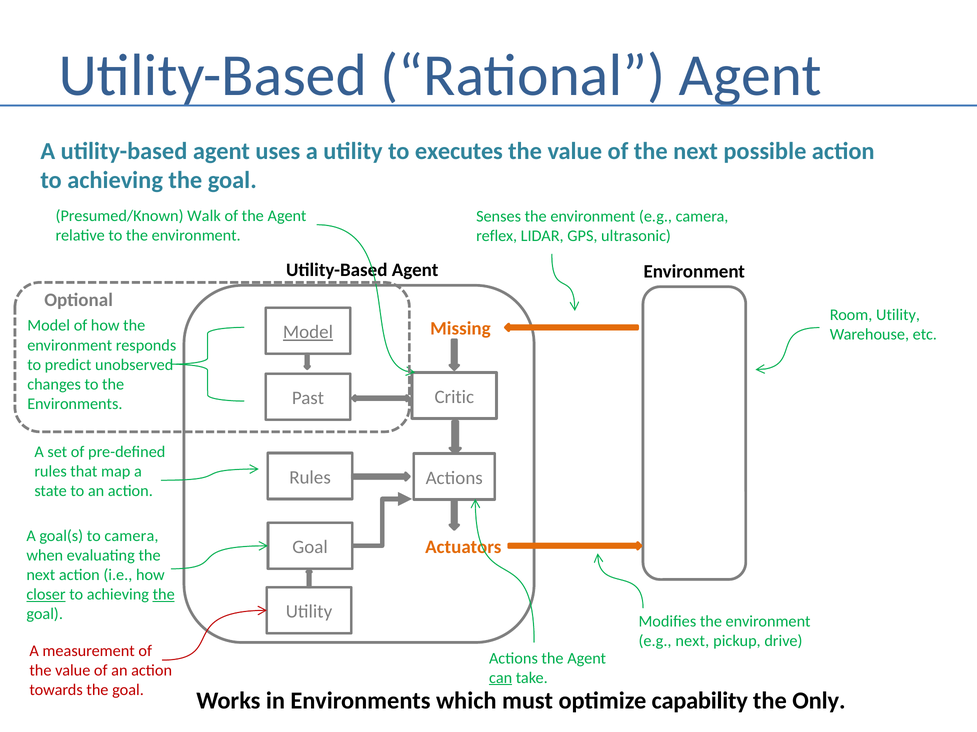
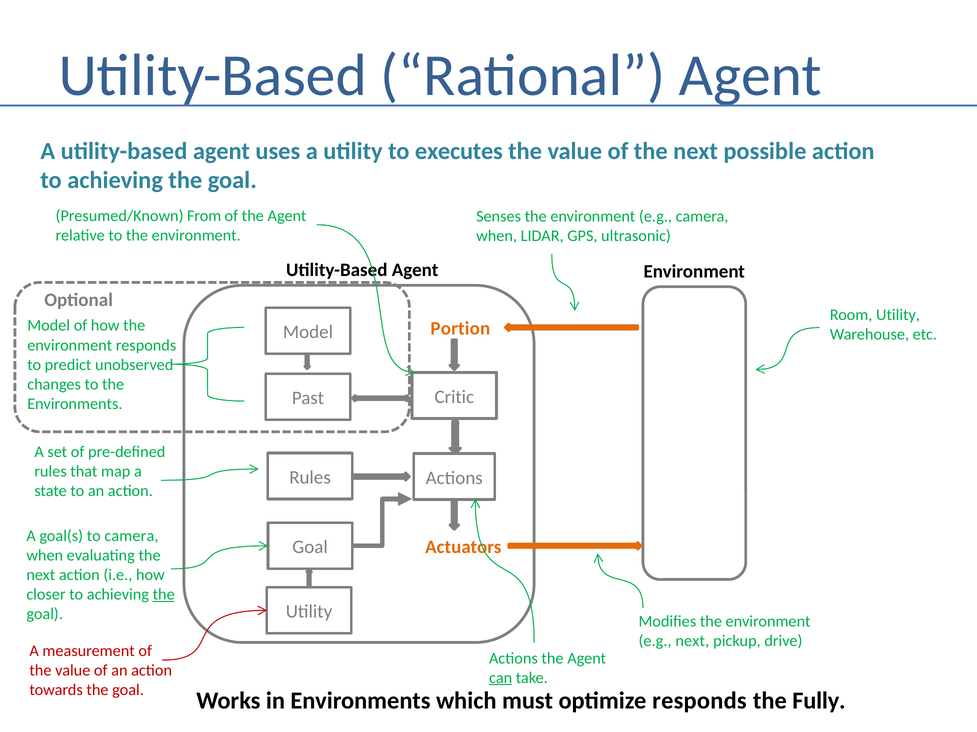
Walk: Walk -> From (204, 216)
reflex: reflex -> when (497, 236)
Missing: Missing -> Portion (460, 329)
Model underline: present -> none (308, 332)
closer underline: present -> none (46, 595)
optimize capability: capability -> responds (699, 702)
Only: Only -> Fully (819, 702)
